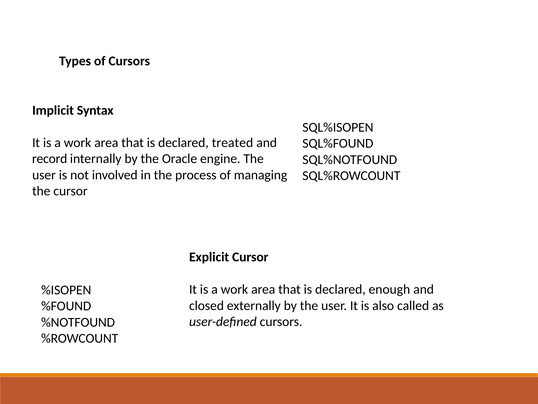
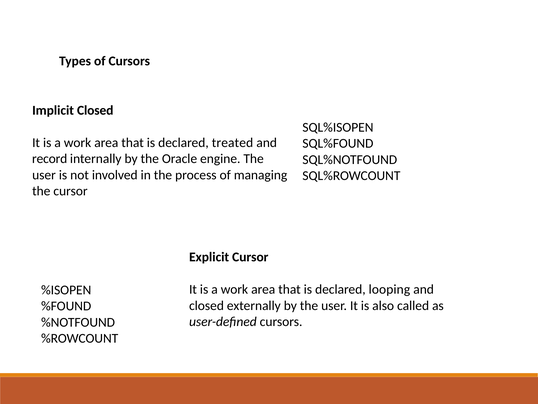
Implicit Syntax: Syntax -> Closed (95, 110)
enough: enough -> looping (389, 289)
